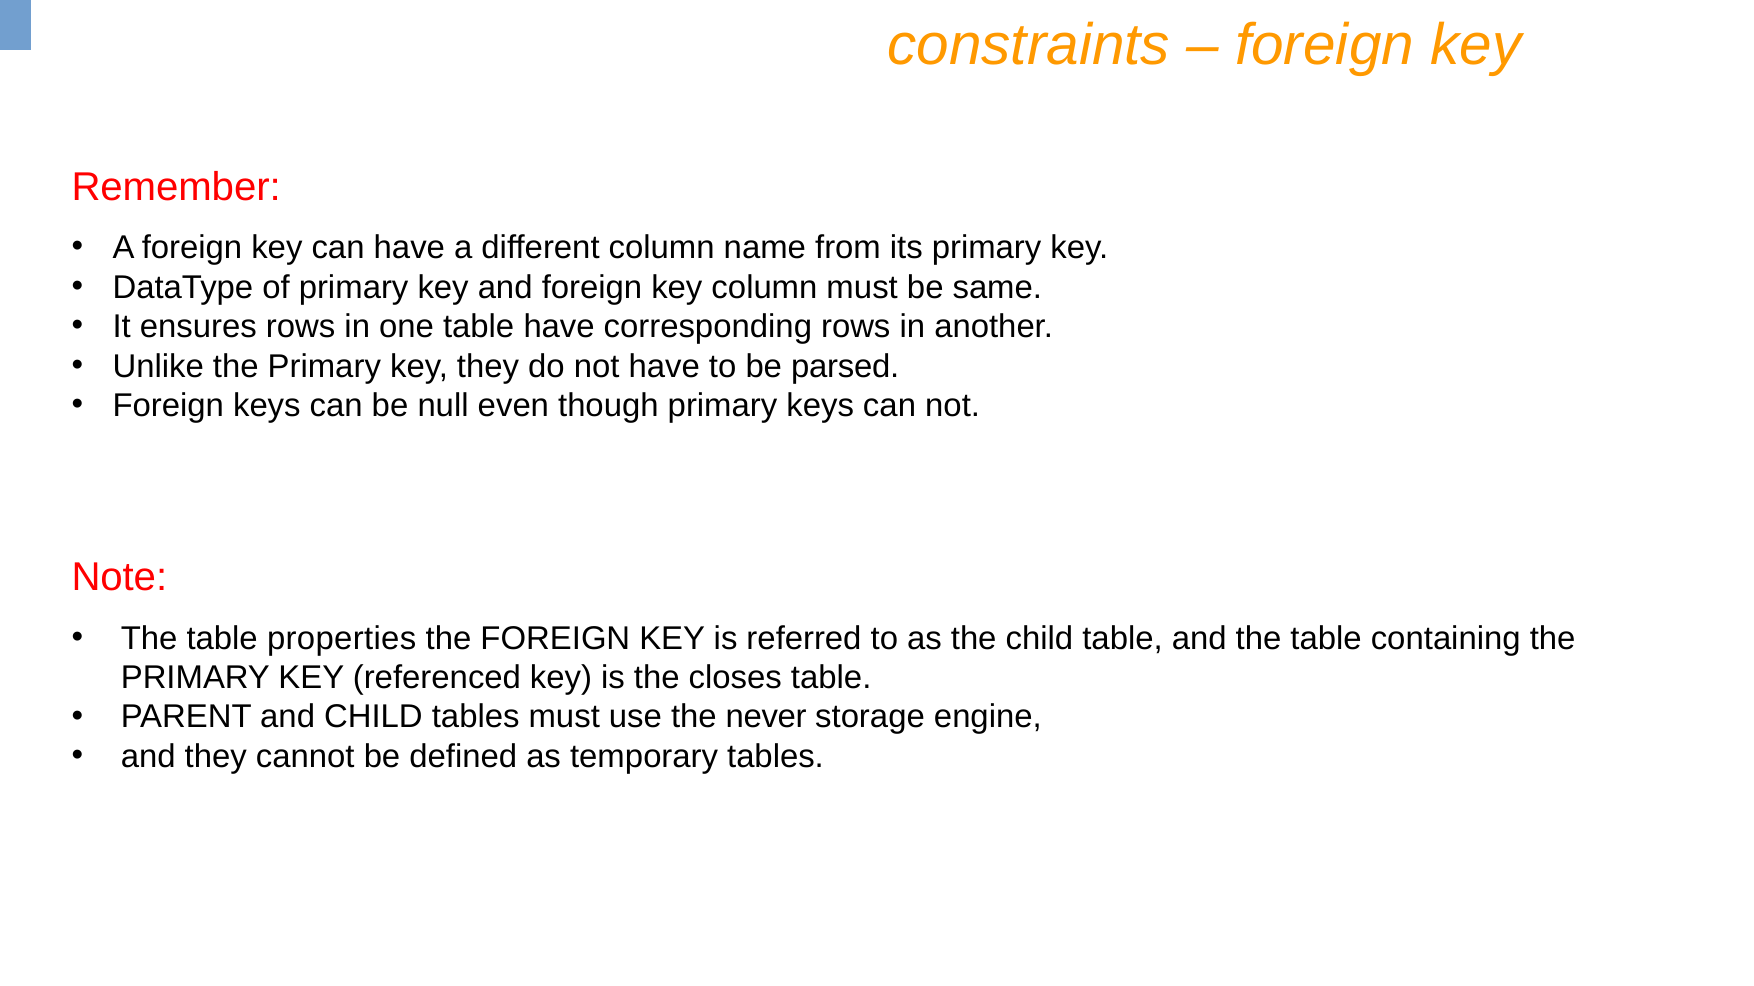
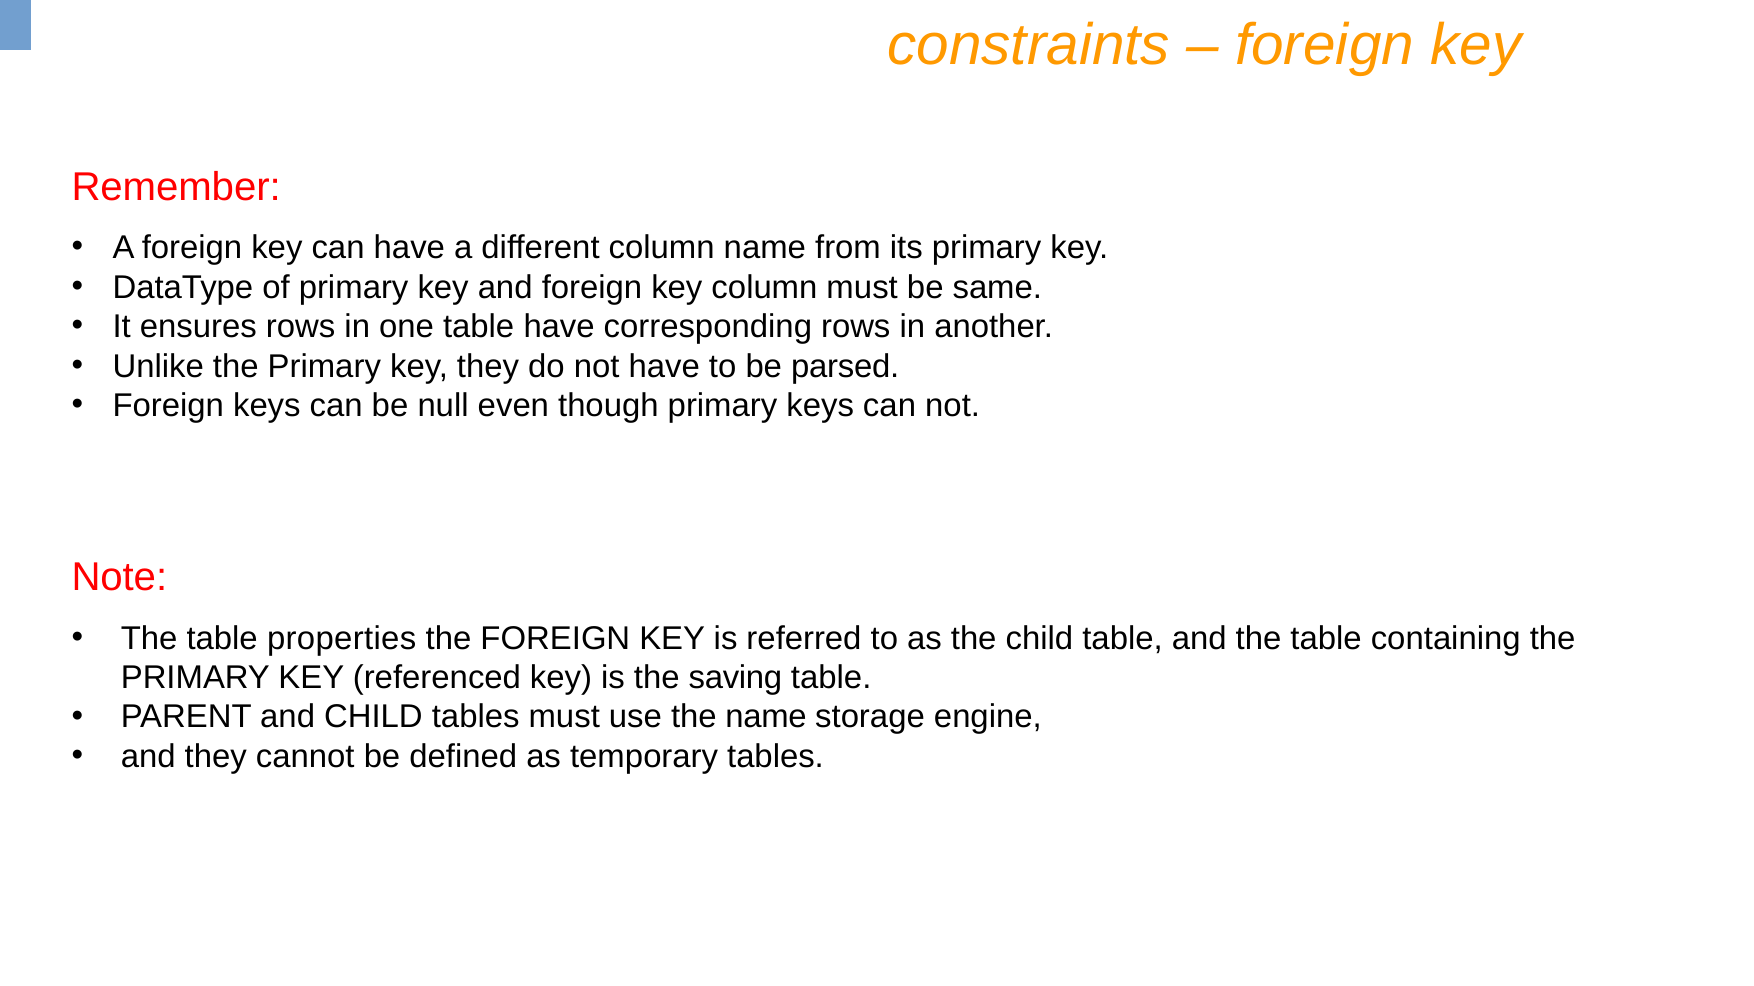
closes: closes -> saving (735, 678)
the never: never -> name (766, 718)
